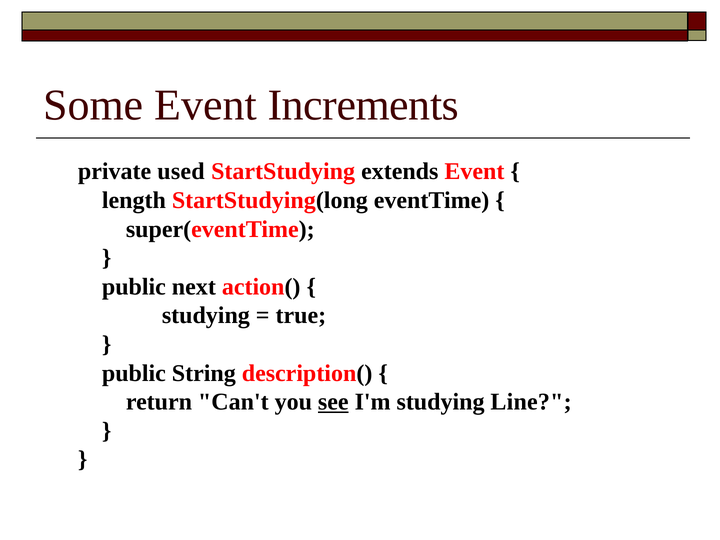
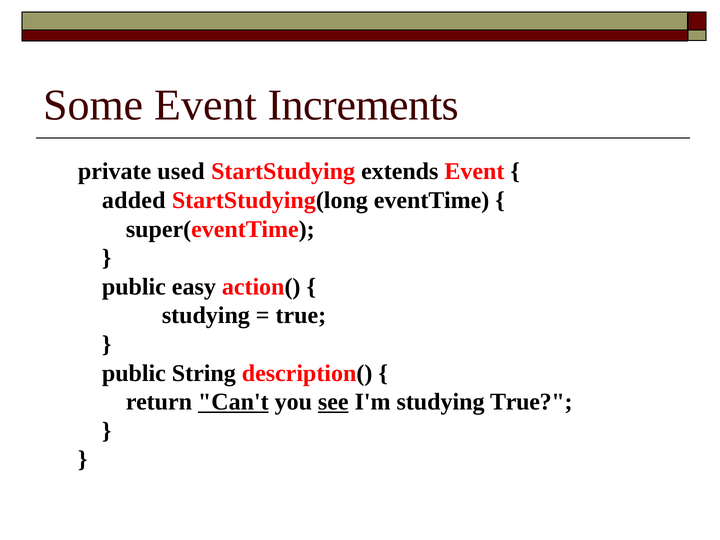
length: length -> added (134, 200)
next: next -> easy (194, 287)
Can't underline: none -> present (233, 402)
studying Line: Line -> True (531, 402)
